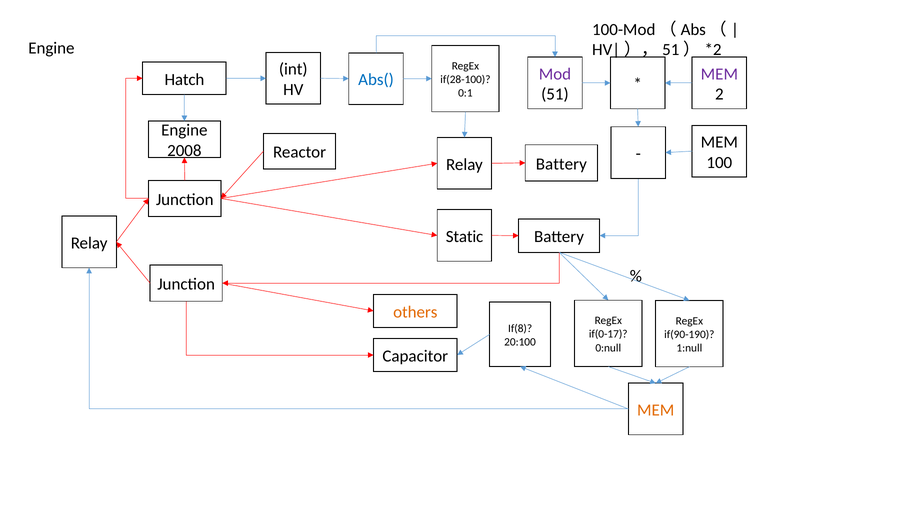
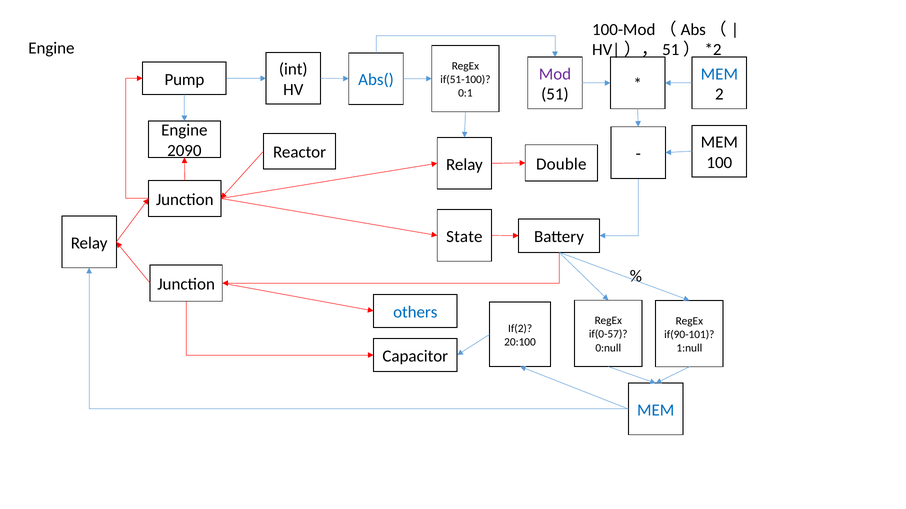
MEM colour: purple -> blue (719, 74)
Hatch: Hatch -> Pump (184, 80)
if(28-100: if(28-100 -> if(51-100 (465, 79)
2008: 2008 -> 2090 (184, 151)
Battery: Battery -> Double (561, 164)
Static: Static -> State (464, 237)
others colour: orange -> blue (415, 312)
If(8: If(8 -> If(2 (520, 329)
if(0-17: if(0-17 -> if(0-57 (608, 335)
if(90-190: if(90-190 -> if(90-101 (689, 335)
MEM colour: orange -> blue (656, 411)
